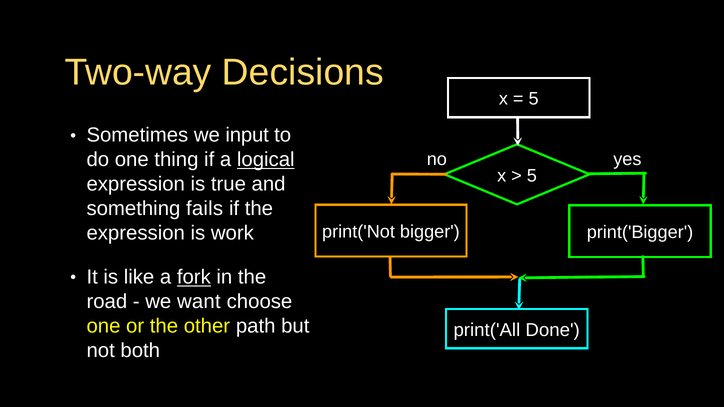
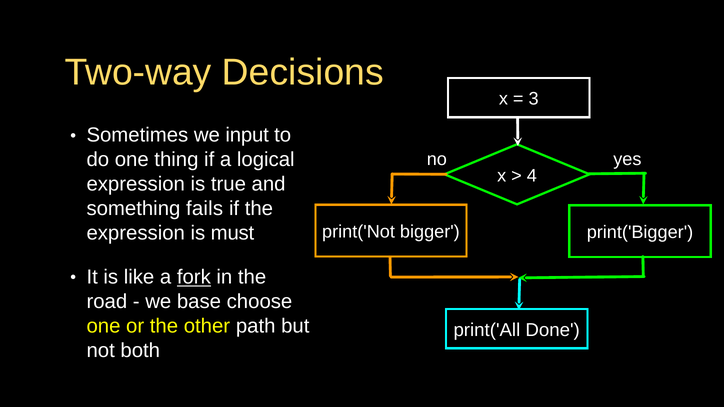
5: 5 -> 3 (534, 99)
logical underline: present -> none (266, 160)
5: 5 -> 4 (532, 176)
work: work -> must (232, 233)
want: want -> base (199, 302)
